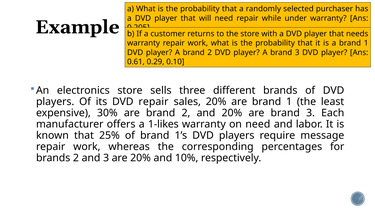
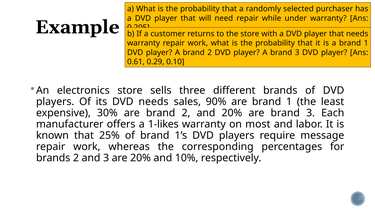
DVD repair: repair -> needs (154, 102)
sales 20%: 20% -> 90% (216, 102)
on need: need -> most (258, 124)
